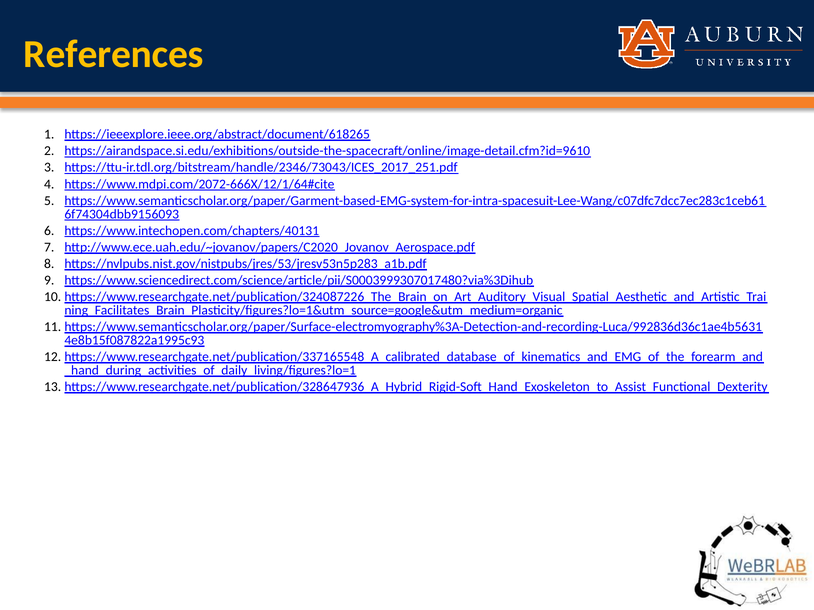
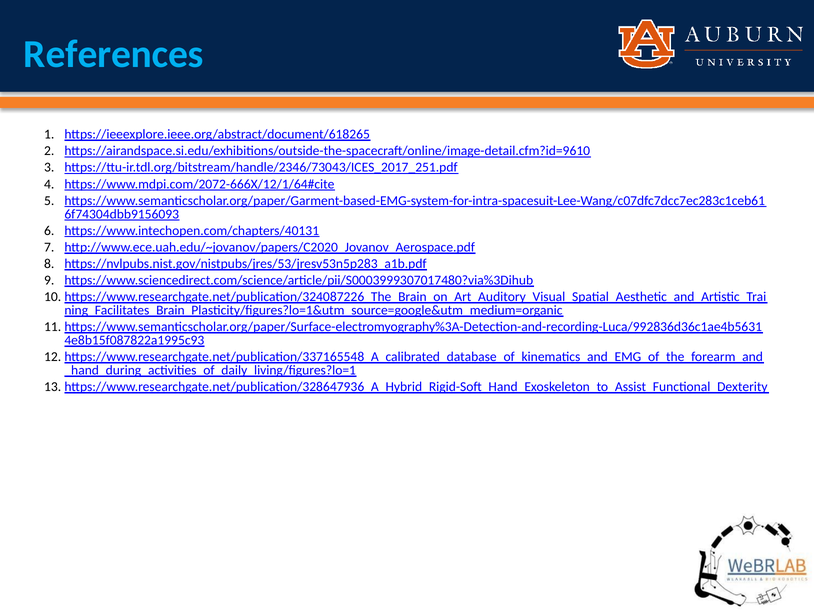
References colour: yellow -> light blue (114, 54)
